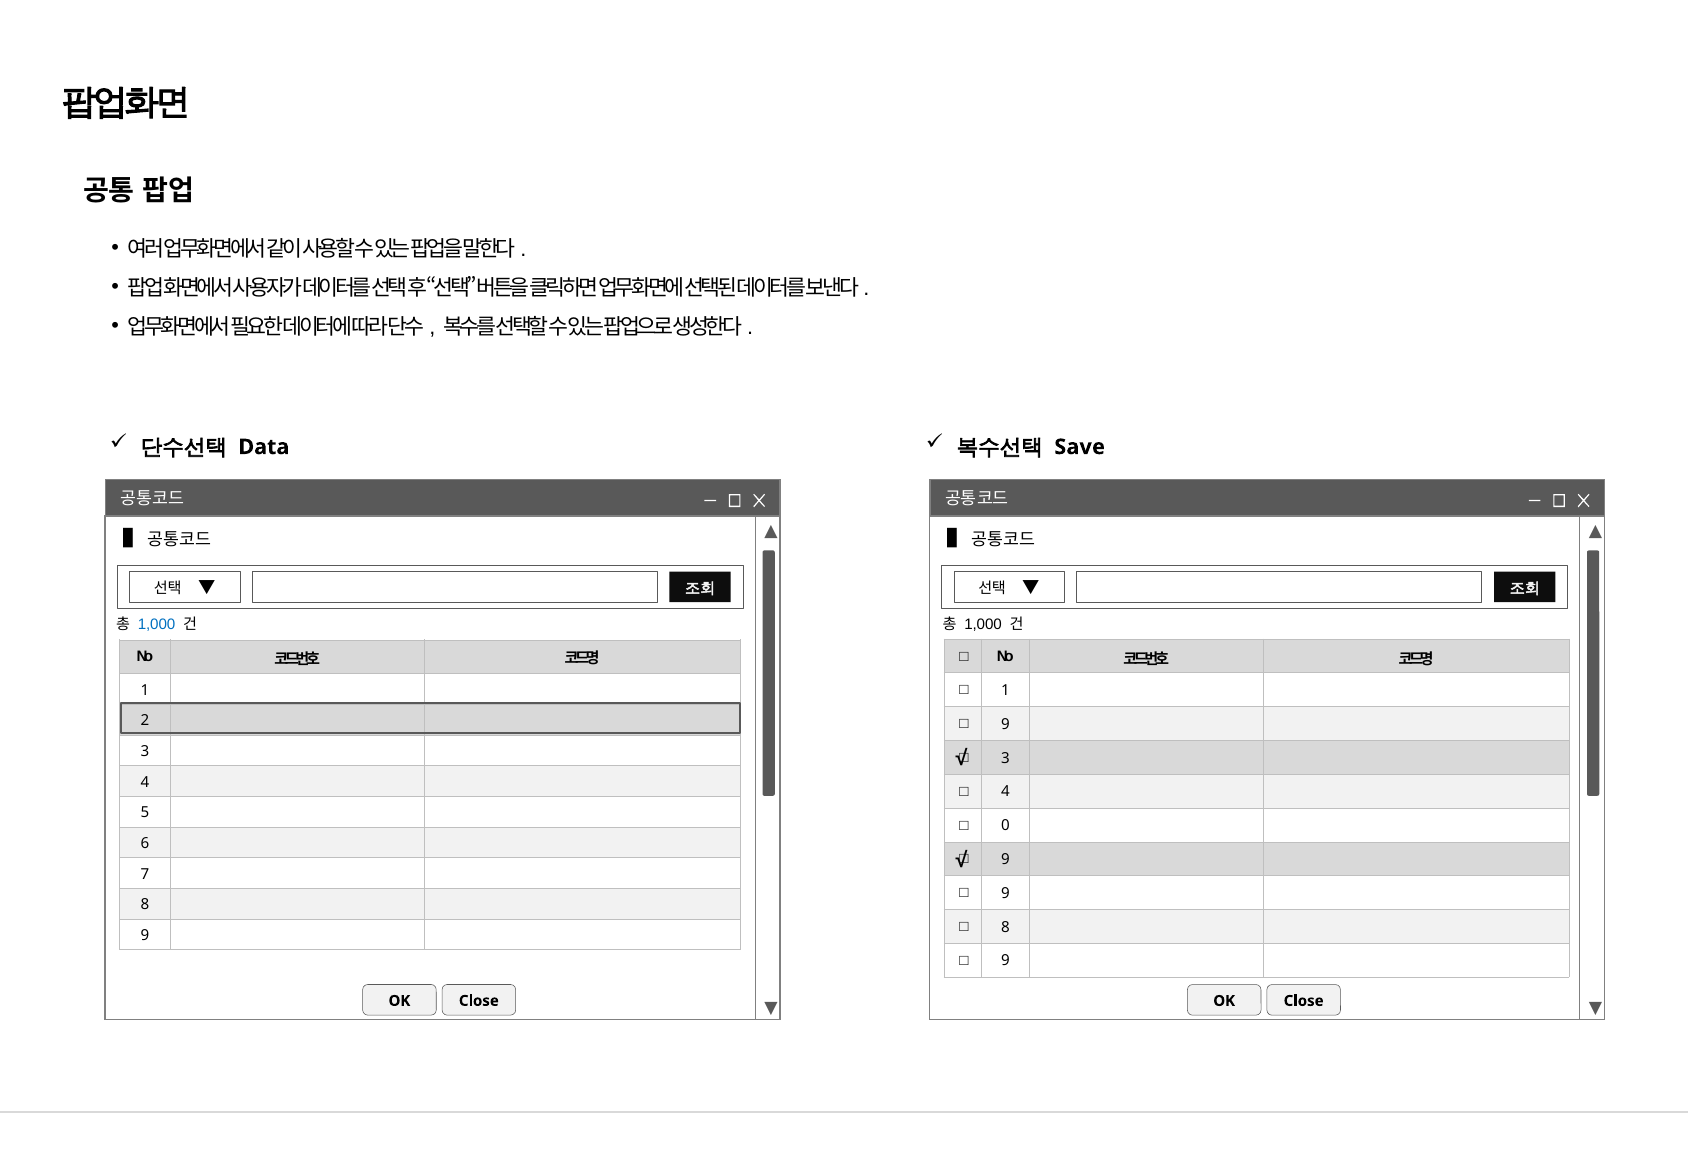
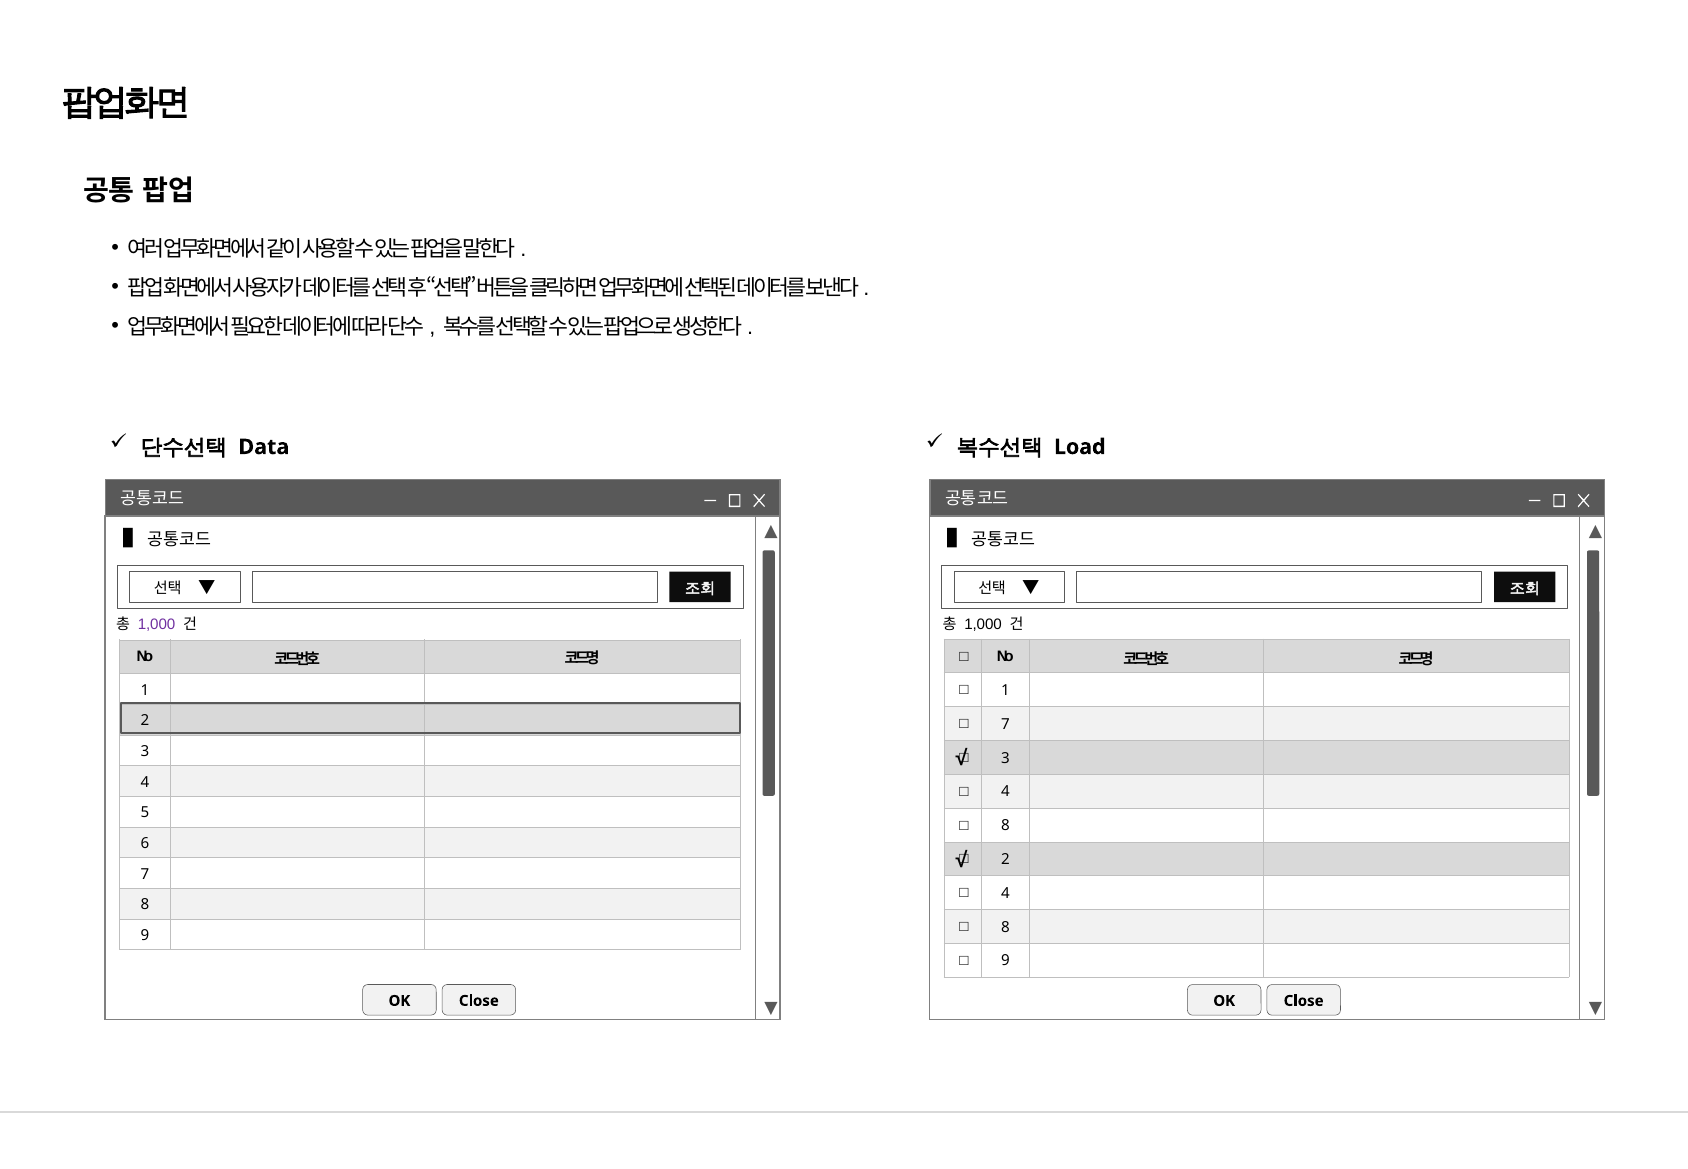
Save: Save -> Load (1080, 447)
1,000 colour: blue -> purple (157, 624)
9: 9 -> 7 (1005, 724)
0: 0 -> 8 (1005, 825)
9: 9 -> 2 (1005, 859)
9: 9 -> 4 (1005, 893)
